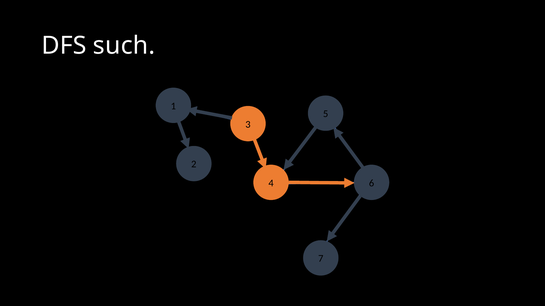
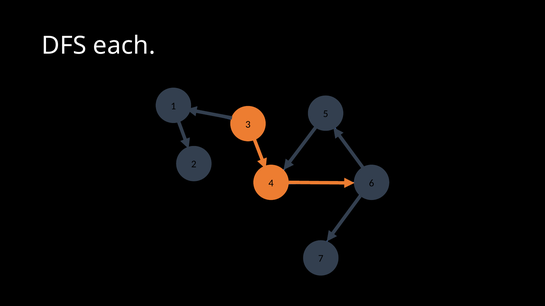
such: such -> each (124, 46)
